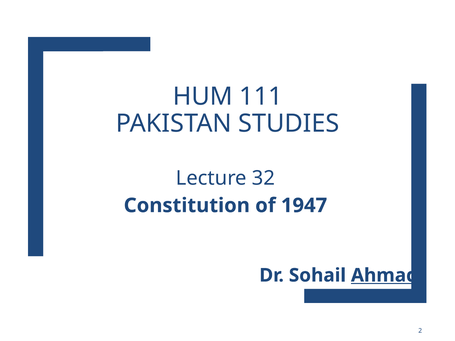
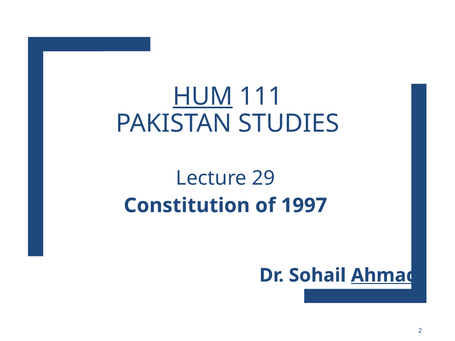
HUM underline: none -> present (203, 97)
32: 32 -> 29 (264, 178)
1947: 1947 -> 1997 (304, 206)
